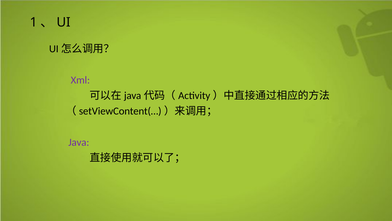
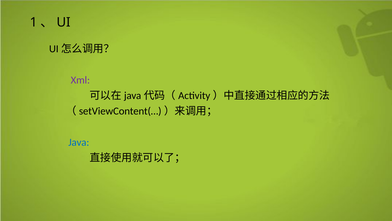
Java colour: purple -> blue (79, 142)
